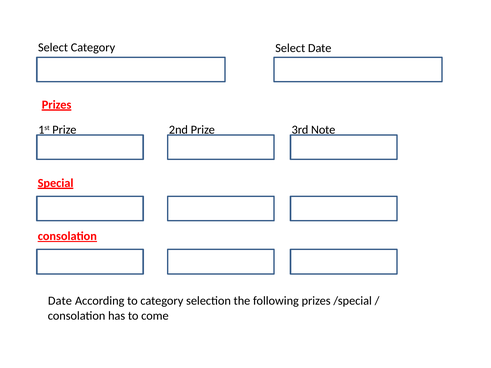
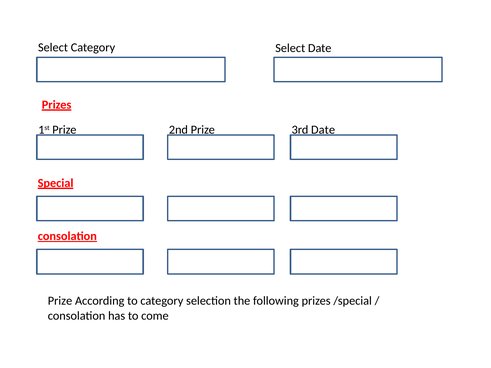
3rd Note: Note -> Date (323, 130)
Date: Date -> Prize (60, 301)
